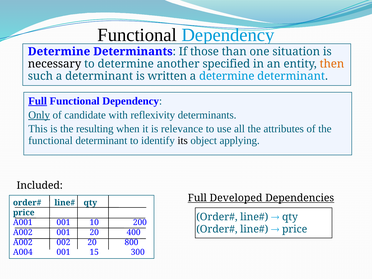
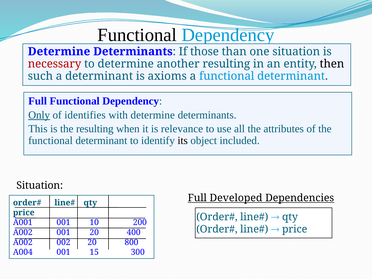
necessary colour: black -> red (55, 64)
another specified: specified -> resulting (226, 64)
then colour: orange -> black (332, 64)
written: written -> axioms (167, 76)
a determine: determine -> functional (227, 76)
Full underline: present -> none (38, 101)
candidate: candidate -> identifies (85, 115)
with reflexivity: reflexivity -> determine (153, 115)
applying: applying -> included (240, 141)
Included: Included -> Situation (40, 185)
